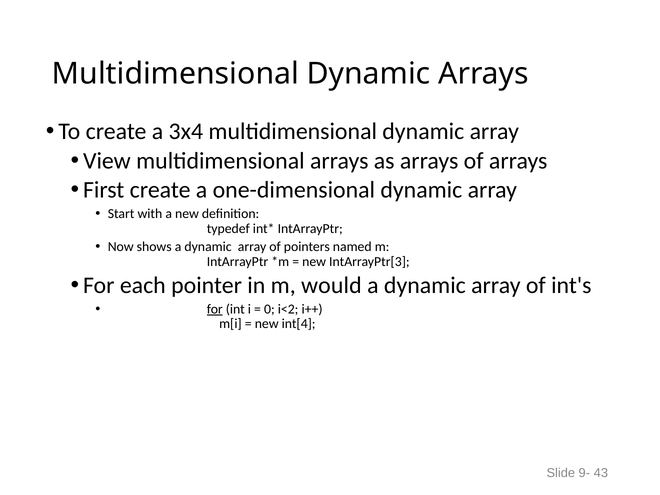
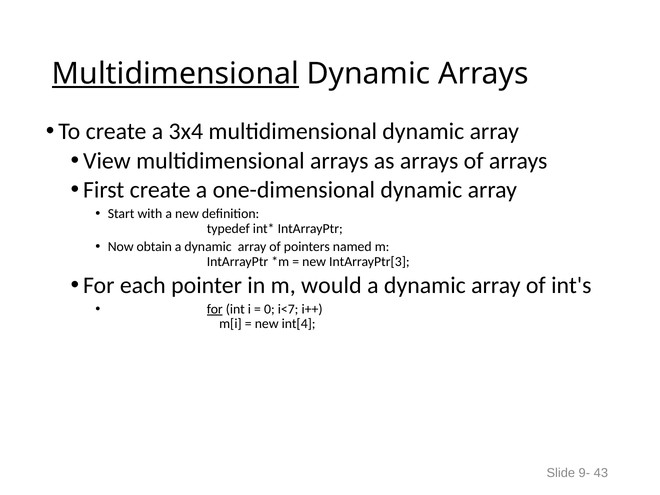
Multidimensional underline: none -> present (175, 74)
shows: shows -> obtain (154, 247)
i<2: i<2 -> i<7 (288, 309)
